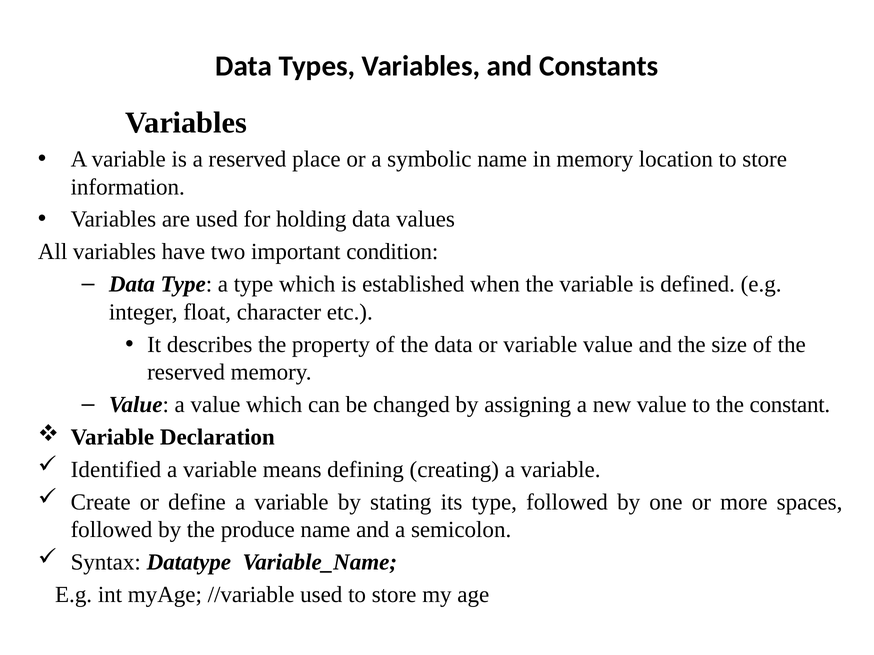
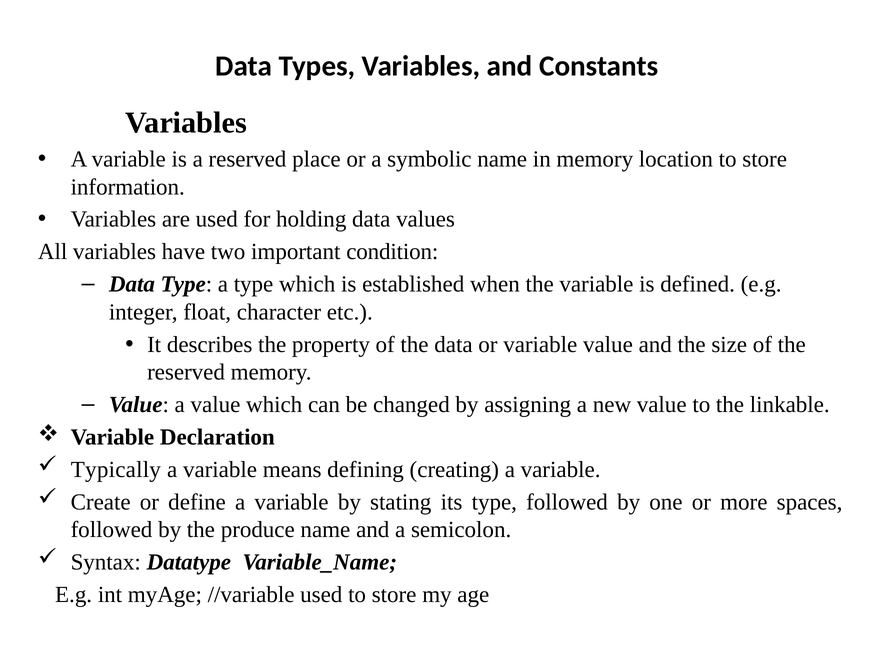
constant: constant -> linkable (790, 405)
Identified: Identified -> Typically (116, 470)
